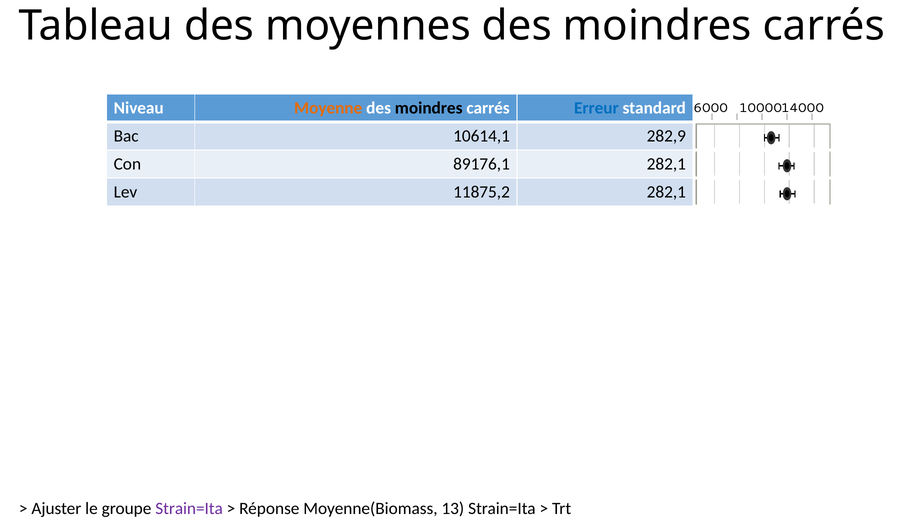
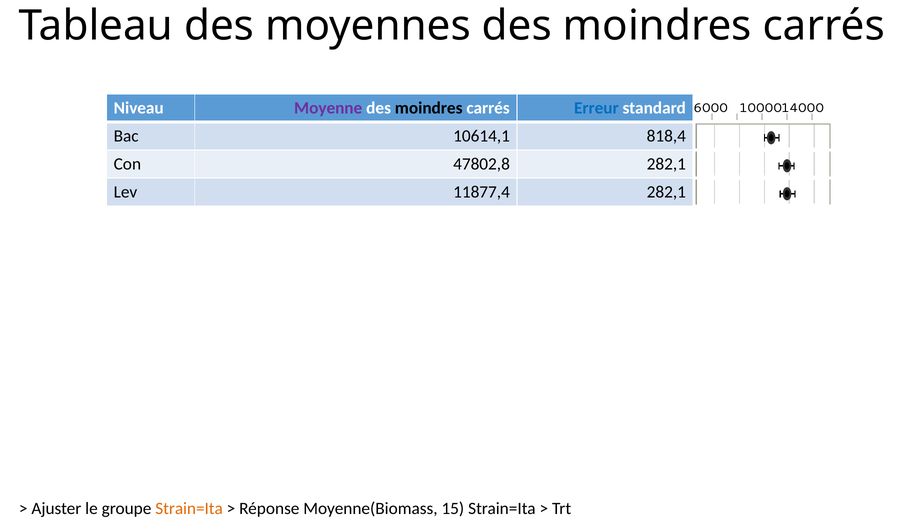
Moyenne colour: orange -> purple (328, 108)
282,9: 282,9 -> 818,4 (666, 136)
89176,1: 89176,1 -> 47802,8 (482, 164)
11875,2: 11875,2 -> 11877,4 (482, 192)
Strain=Ita colour: purple -> orange (189, 509)
13: 13 -> 15 (453, 509)
